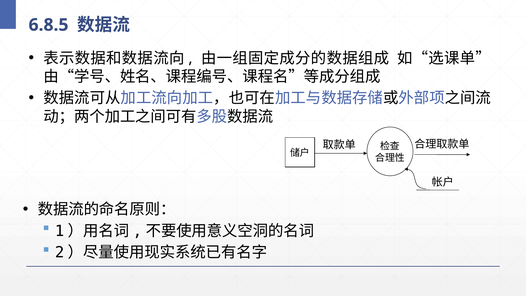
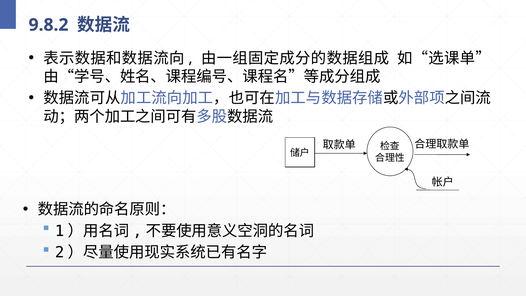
6.8.5: 6.8.5 -> 9.8.2 (49, 25)
